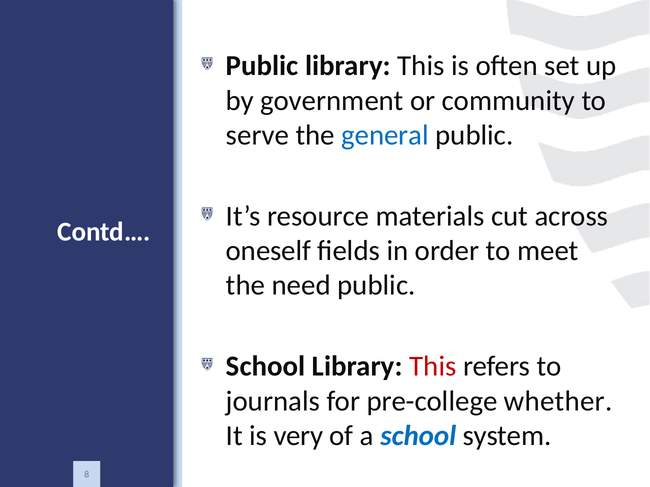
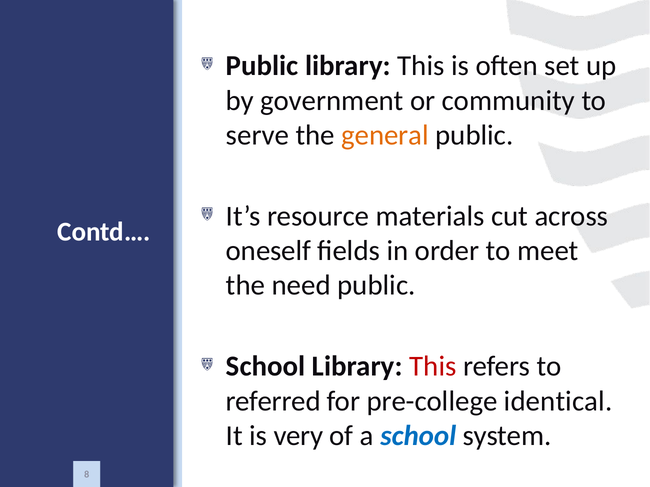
general colour: blue -> orange (385, 135)
journals: journals -> referred (273, 401)
whether: whether -> identical (558, 401)
